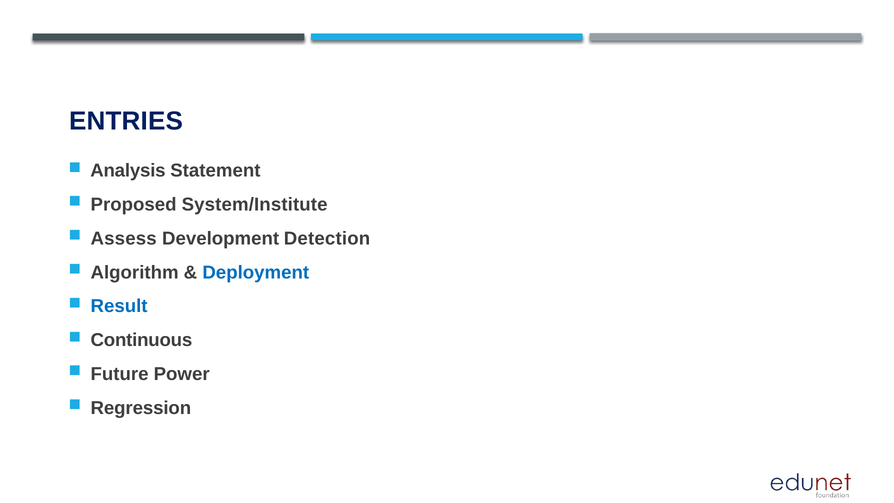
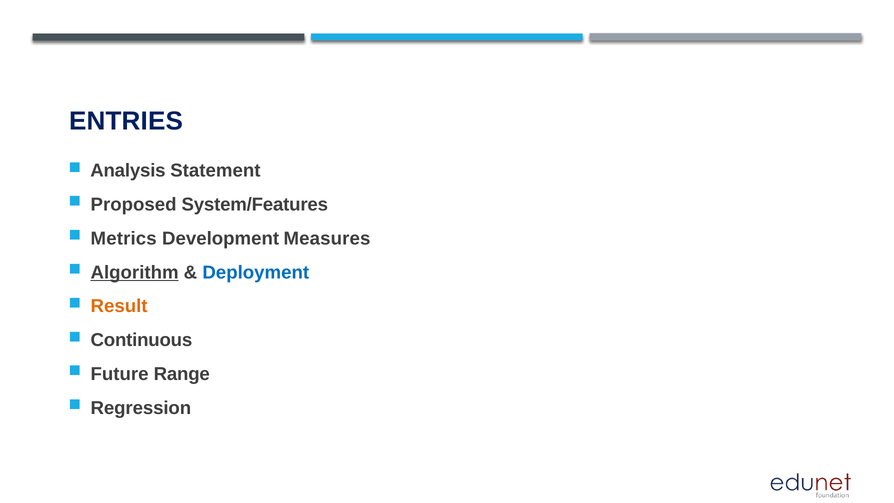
System/Institute: System/Institute -> System/Features (255, 205)
Assess: Assess -> Metrics (124, 238)
Detection: Detection -> Measures (327, 238)
Algorithm underline: none -> present (135, 272)
Result colour: blue -> orange (119, 306)
Power: Power -> Range (182, 374)
